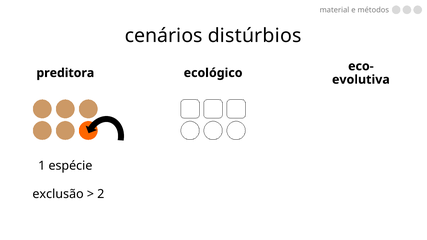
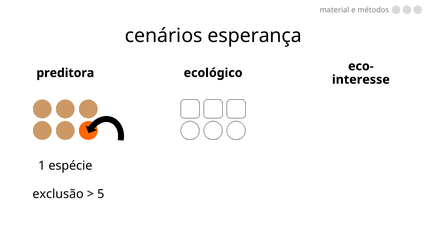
distúrbios: distúrbios -> esperança (255, 36)
evolutiva: evolutiva -> interesse (361, 80)
2: 2 -> 5 (101, 194)
